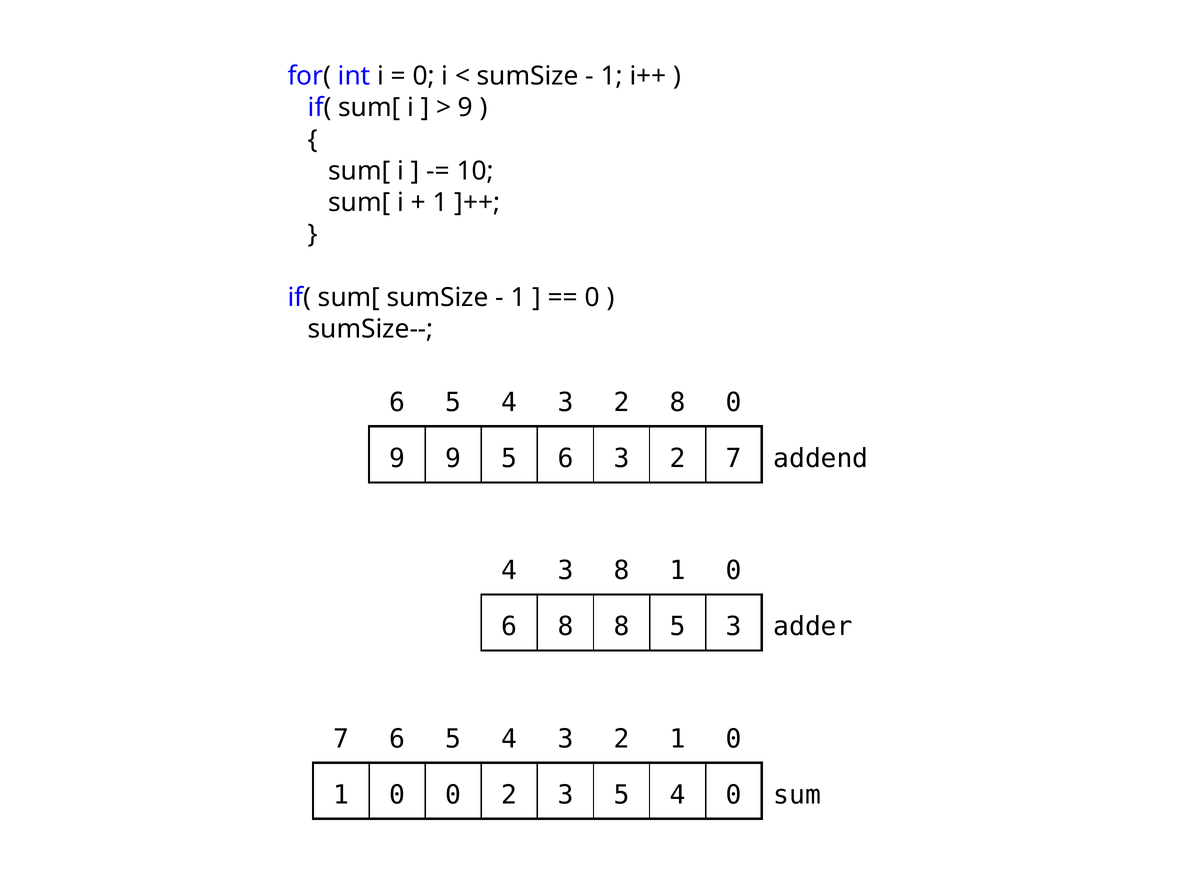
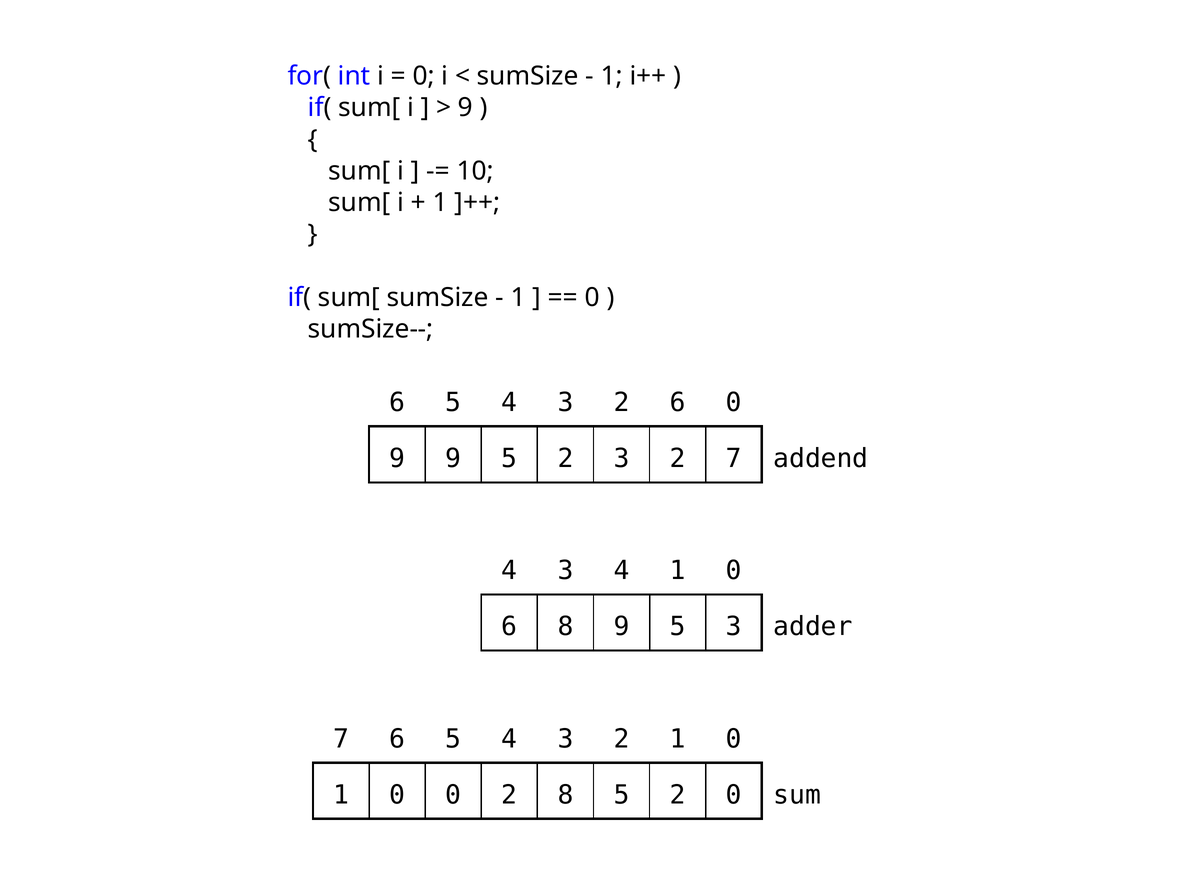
2 8: 8 -> 6 (678, 403)
9 5 6: 6 -> 2 (565, 459)
3 8: 8 -> 4 (622, 571)
8 8: 8 -> 9 (622, 627)
2 3: 3 -> 8 (565, 795)
4: 4 -> 2 (678, 795)
